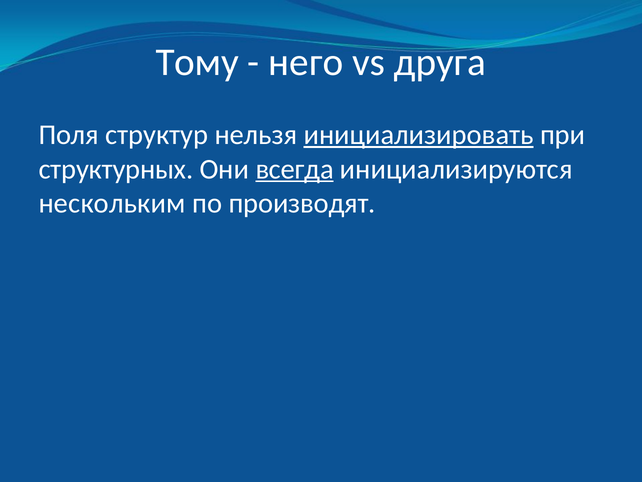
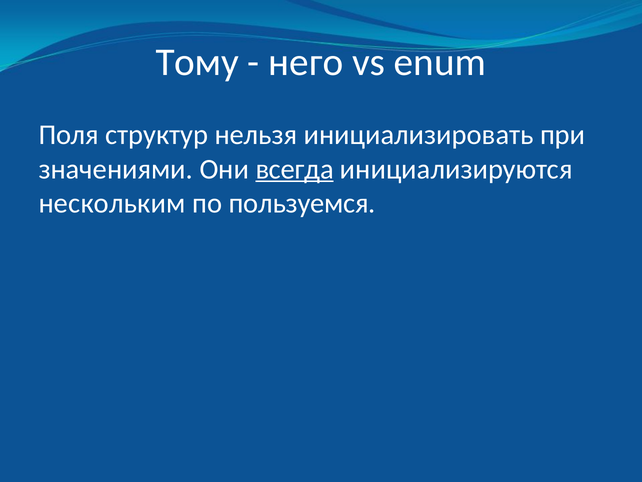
друга: друга -> enum (440, 62)
инициализировать underline: present -> none (419, 135)
структурных: структурных -> значениями (116, 169)
производят: производят -> пользуемся (302, 203)
